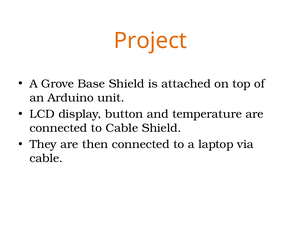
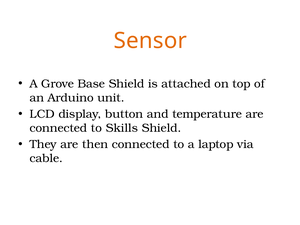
Project: Project -> Sensor (150, 41)
to Cable: Cable -> Skills (122, 128)
